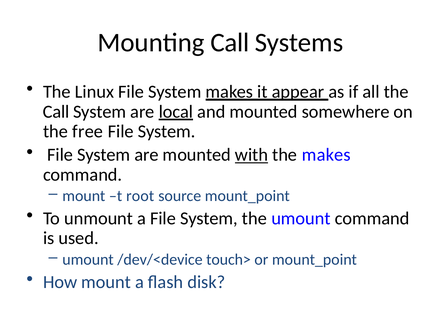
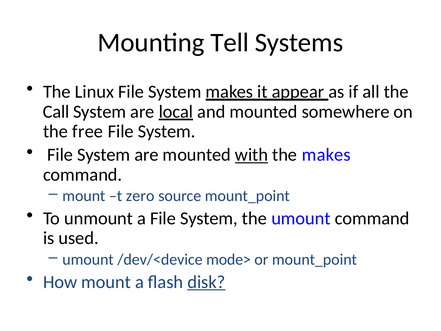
Mounting Call: Call -> Tell (230, 43)
root: root -> zero (140, 196)
touch>: touch> -> mode> (229, 259)
disk underline: none -> present (206, 282)
